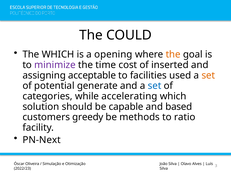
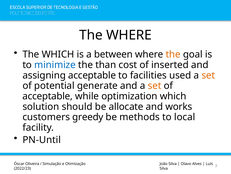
The COULD: COULD -> WHERE (129, 35)
opening: opening -> between (113, 54)
minimize colour: purple -> blue (55, 65)
time: time -> than (106, 65)
set colour: blue -> orange (155, 85)
categories: categories -> acceptable (48, 96)
accelerating: accelerating -> optimization (129, 96)
capable: capable -> allocate (126, 106)
based: based -> works (179, 106)
ratio: ratio -> local (185, 117)
PN-Next: PN-Next -> PN-Until (42, 139)
